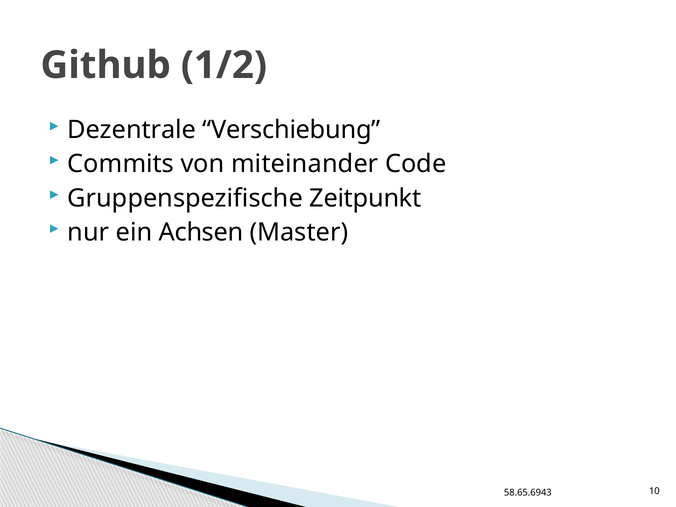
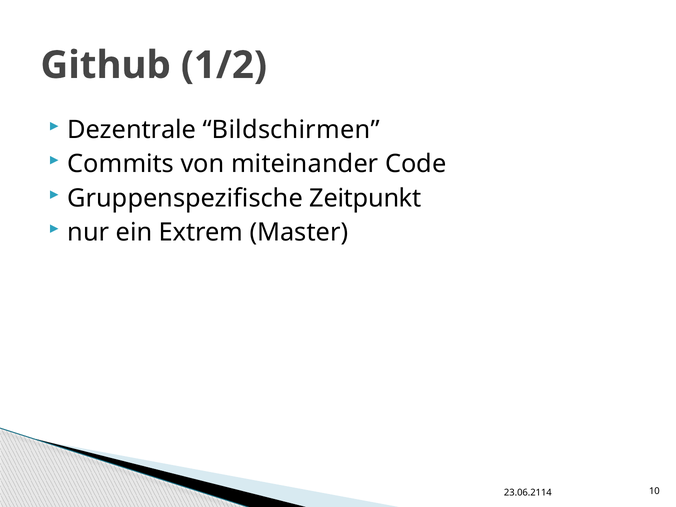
Verschiebung: Verschiebung -> Bildschirmen (291, 130)
Achsen: Achsen -> Extrem (201, 232)
58.65.6943: 58.65.6943 -> 23.06.2114 (528, 492)
